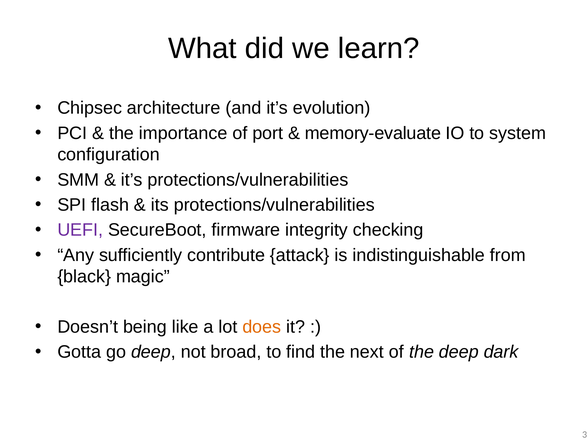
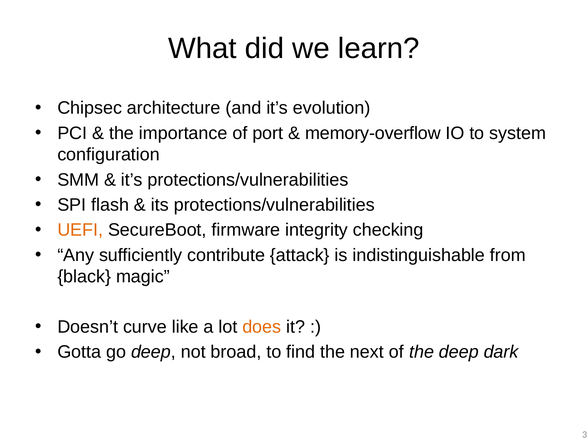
memory-evaluate: memory-evaluate -> memory-overflow (373, 133)
UEFI colour: purple -> orange (80, 230)
being: being -> curve (145, 327)
